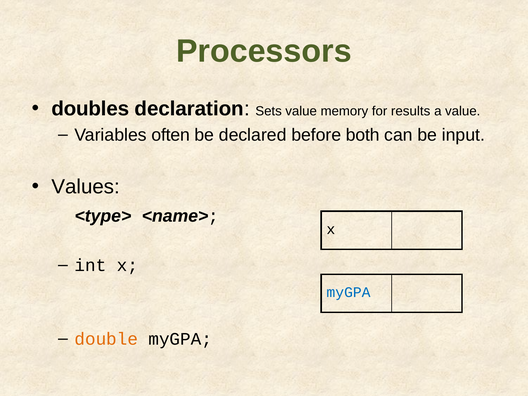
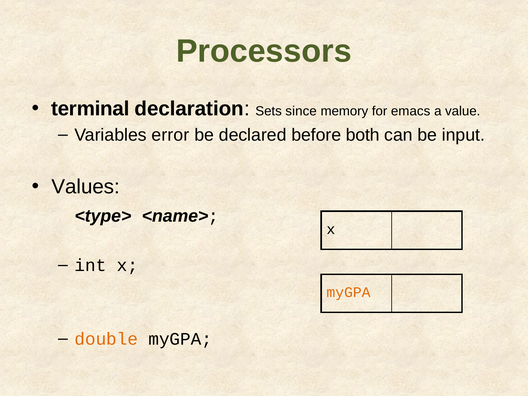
doubles: doubles -> terminal (90, 109)
Sets value: value -> since (301, 111)
results: results -> emacs (411, 111)
often: often -> error (170, 135)
myGPA colour: blue -> orange (349, 292)
